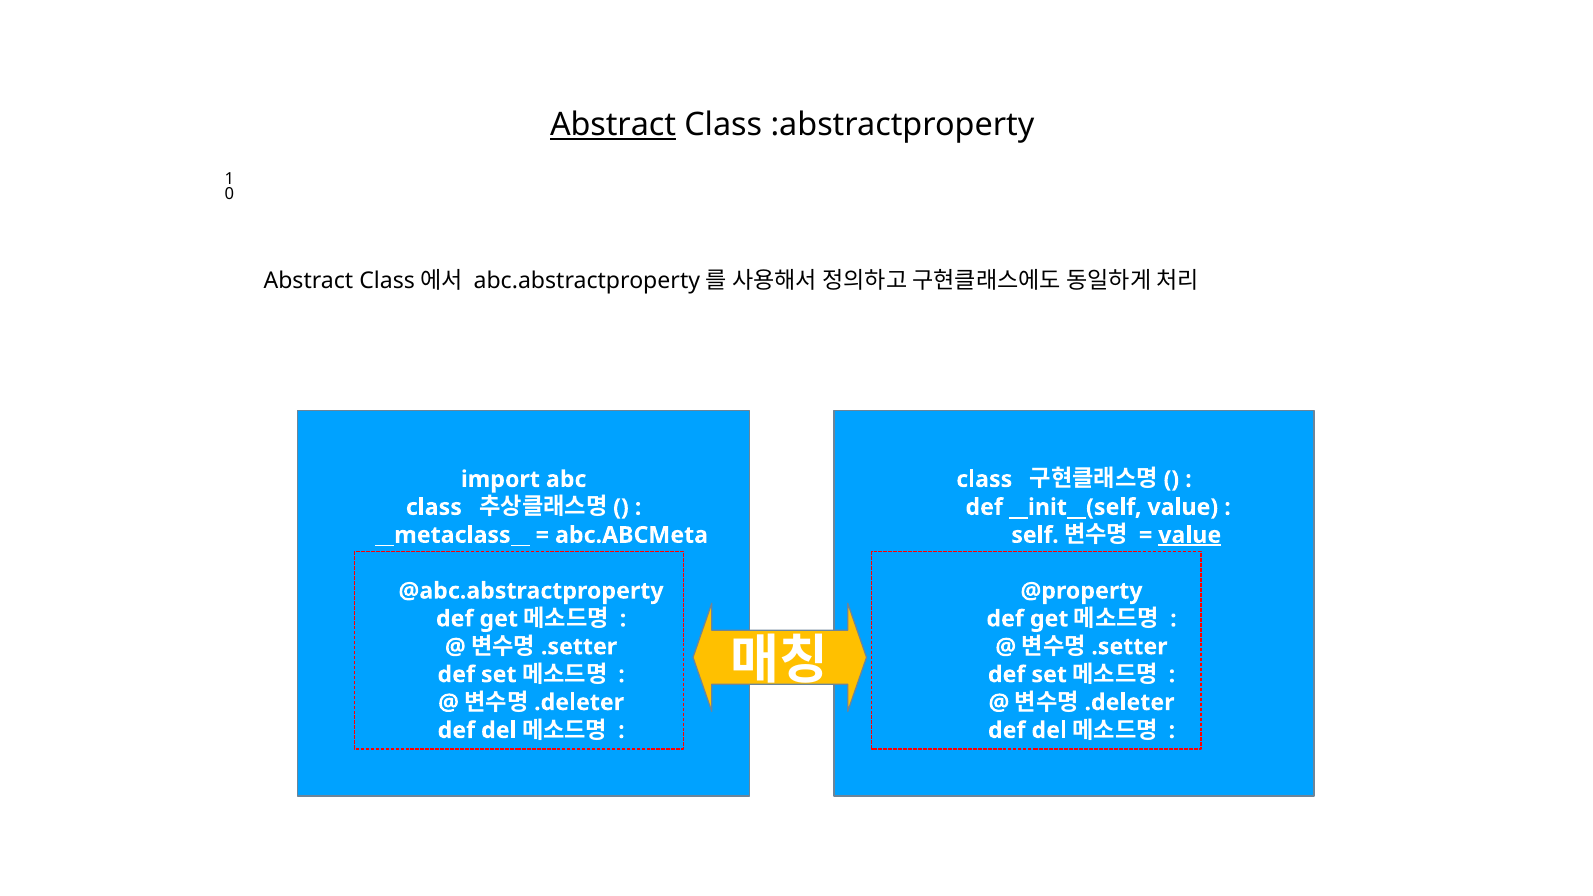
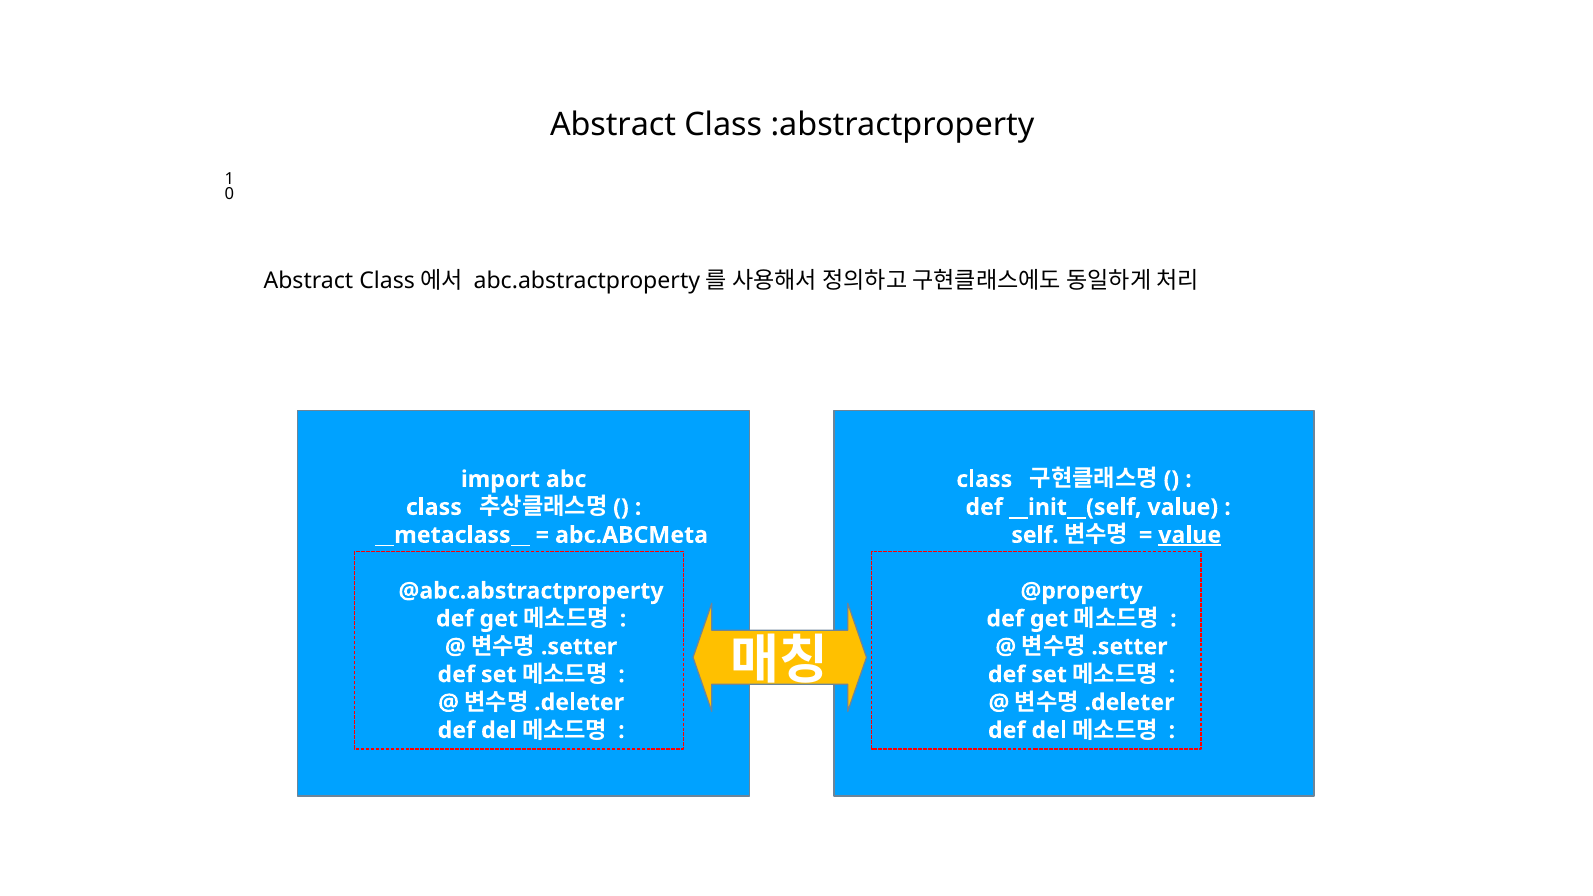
Abstract underline: present -> none (613, 125)
